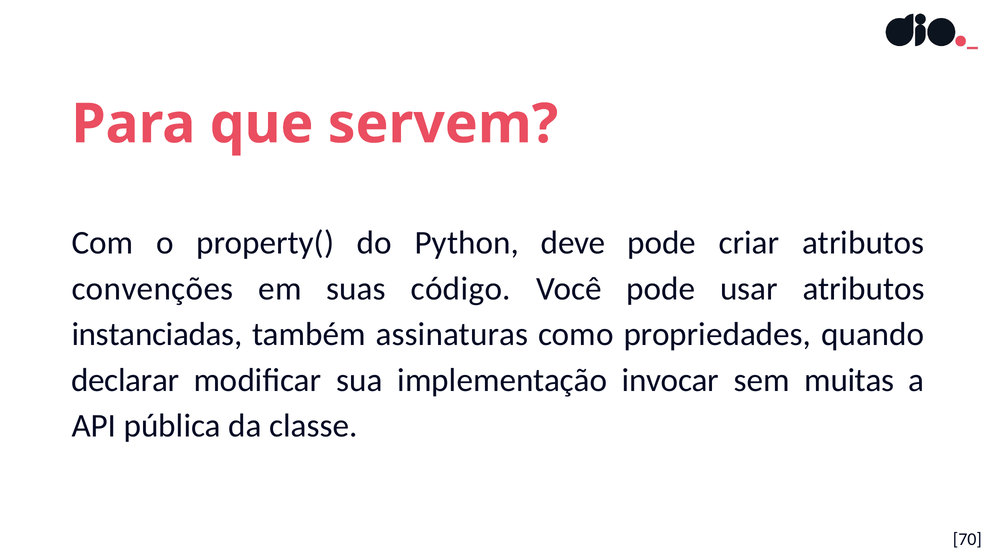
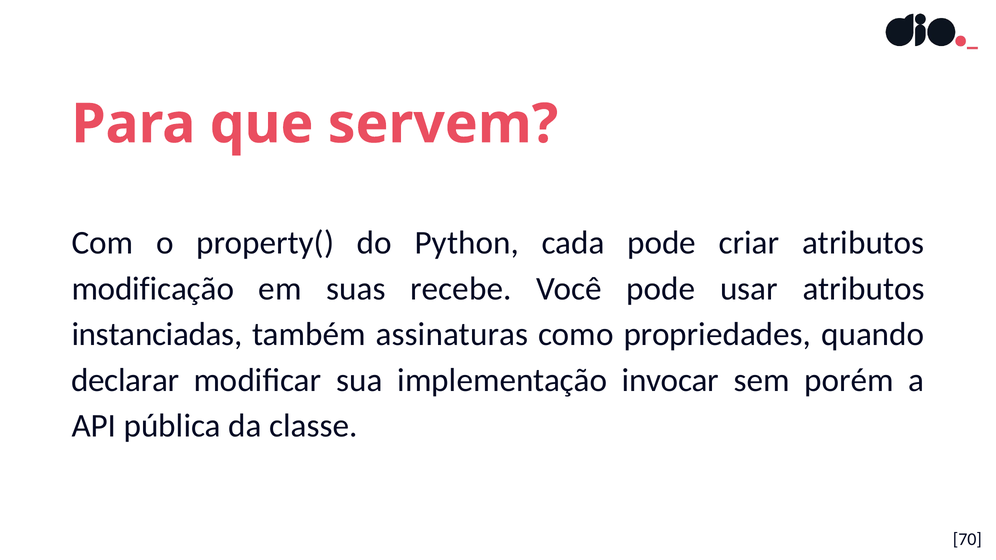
deve: deve -> cada (573, 243)
convenções: convenções -> modificação (153, 289)
código: código -> recebe (461, 289)
muitas: muitas -> porém (849, 380)
